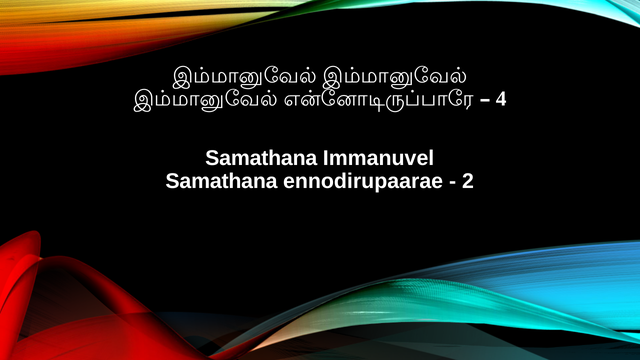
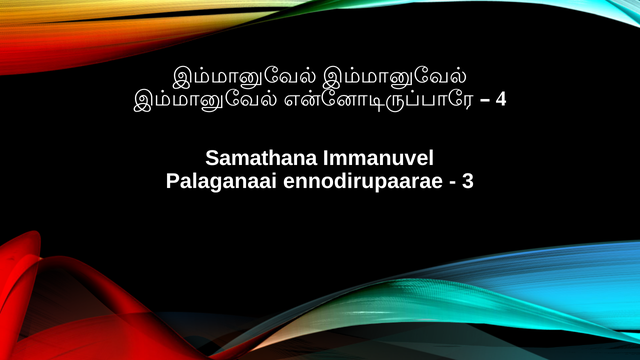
Samathana: Samathana -> Palaganaai (221, 181)
2: 2 -> 3 (468, 181)
